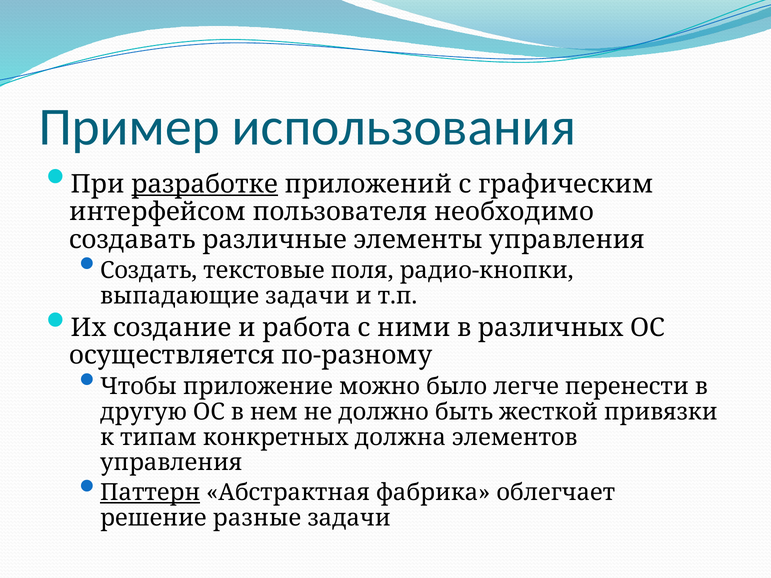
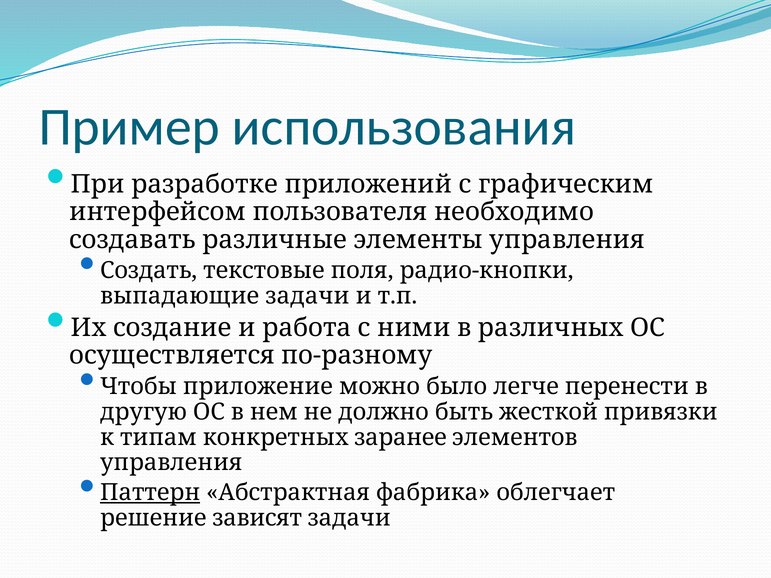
разработке underline: present -> none (205, 184)
должна: должна -> заранее (400, 437)
разные: разные -> зависят (257, 518)
